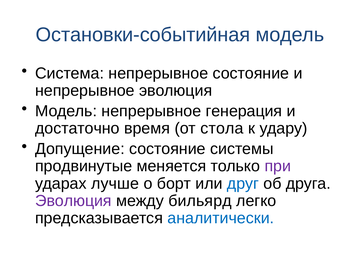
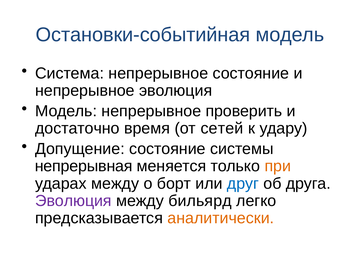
генерация: генерация -> проверить (244, 111)
стола: стола -> сетей (222, 128)
продвинутые: продвинутые -> непрерывная (84, 166)
при colour: purple -> orange (278, 166)
ударах лучше: лучше -> между (115, 184)
аналитически colour: blue -> orange (221, 218)
